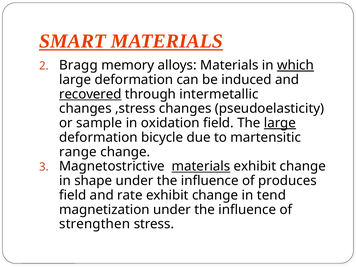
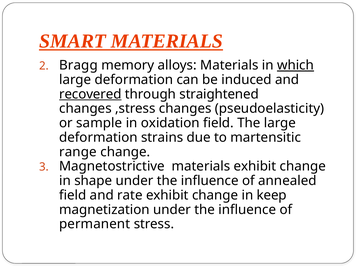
intermetallic: intermetallic -> straightened (219, 94)
large underline: present -> none (280, 123)
bicycle: bicycle -> strains (162, 137)
materials underline: present -> none (201, 166)
produces: produces -> annealed (287, 181)
tend: tend -> keep (272, 195)
strengthen: strengthen -> permanent (95, 224)
